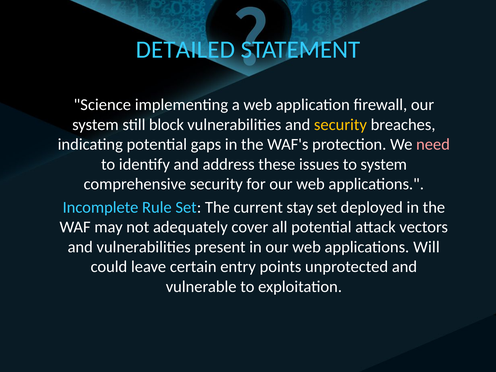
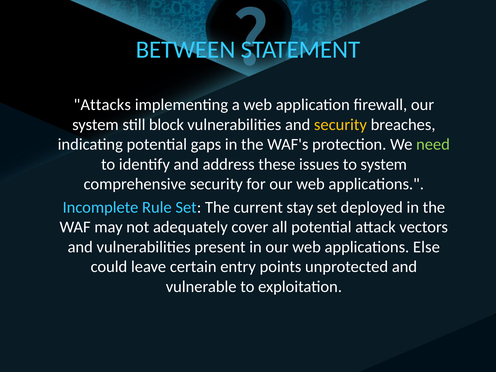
DETAILED: DETAILED -> BETWEEN (186, 50)
Science: Science -> Attacks (102, 105)
need colour: pink -> light green (433, 144)
Will: Will -> Else (426, 247)
